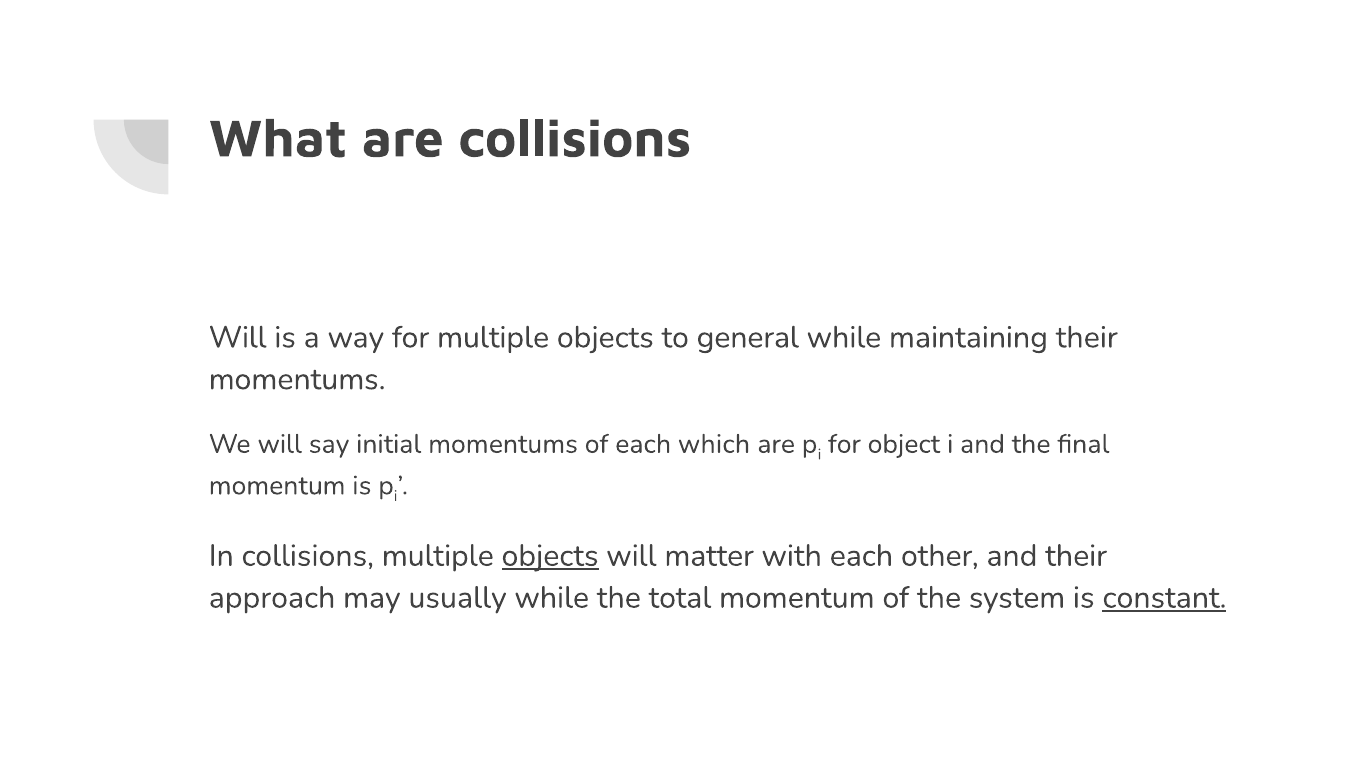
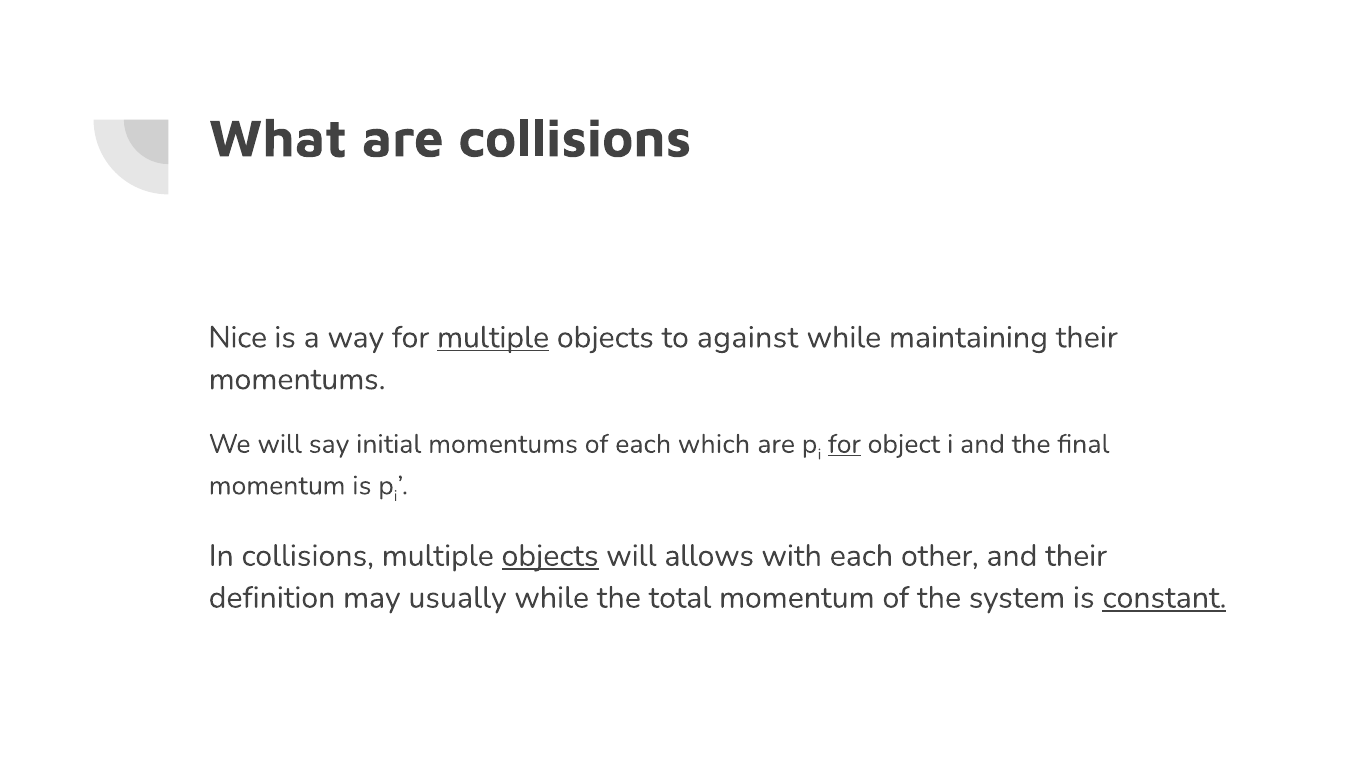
Will: Will -> Nice (238, 337)
multiple underline: none -> present (493, 337)
general: general -> against (748, 337)
for underline: none -> present (844, 444)
matter: matter -> allows (709, 555)
approach: approach -> definition (272, 597)
